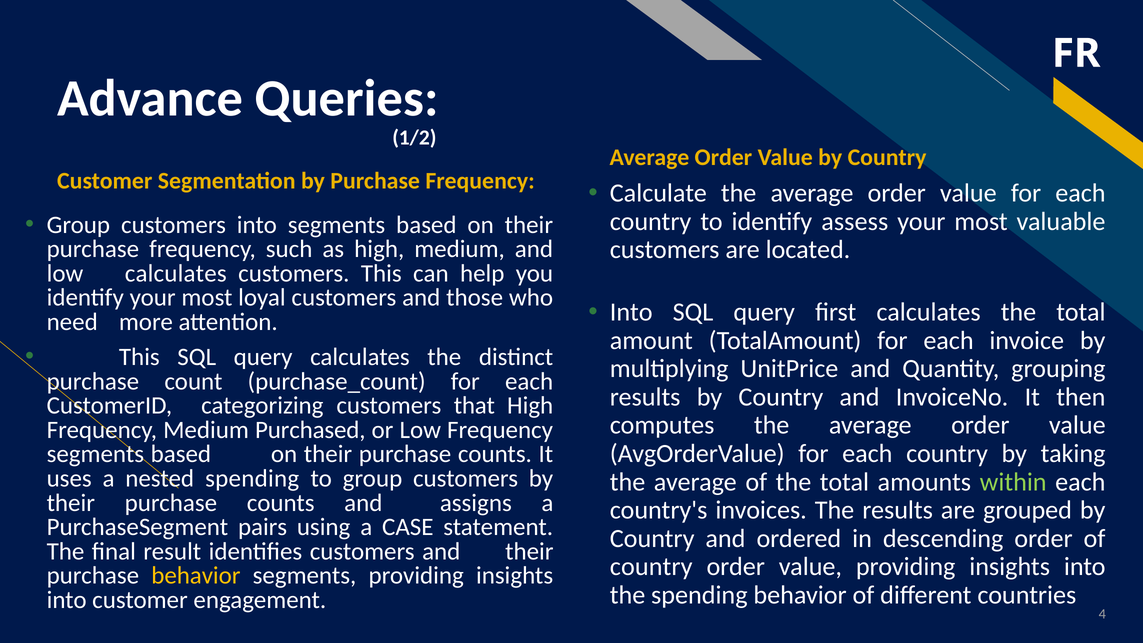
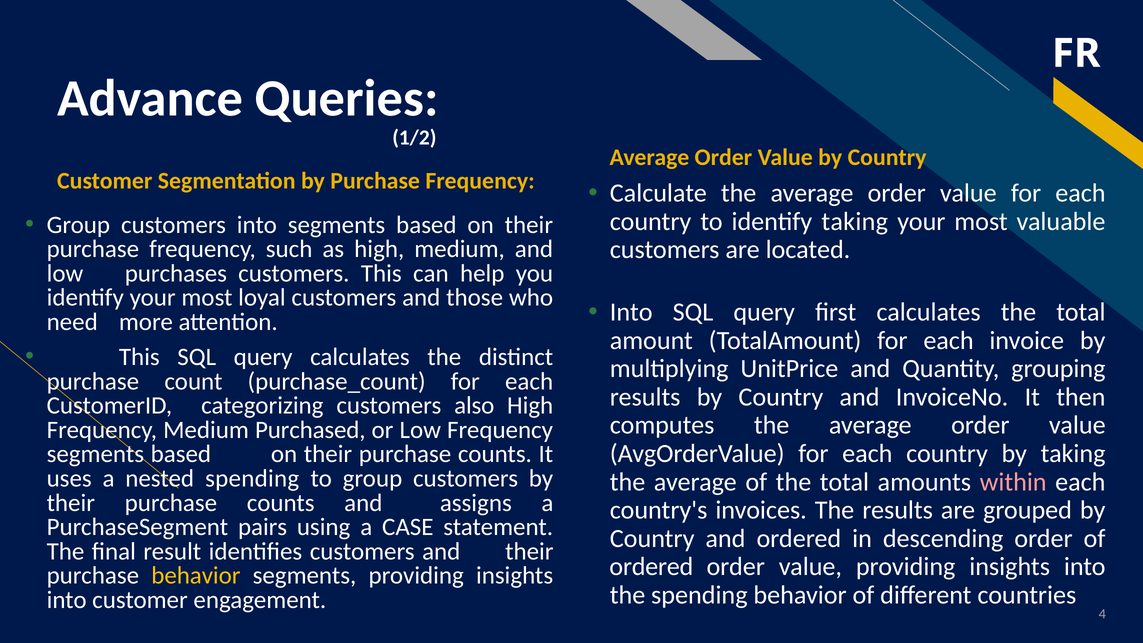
identify assess: assess -> taking (855, 221)
low calculates: calculates -> purchases (176, 273)
that: that -> also (474, 406)
within colour: light green -> pink (1013, 482)
country: country -> ordered (651, 567)
